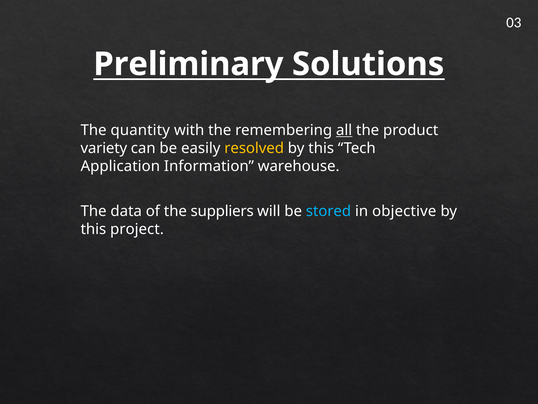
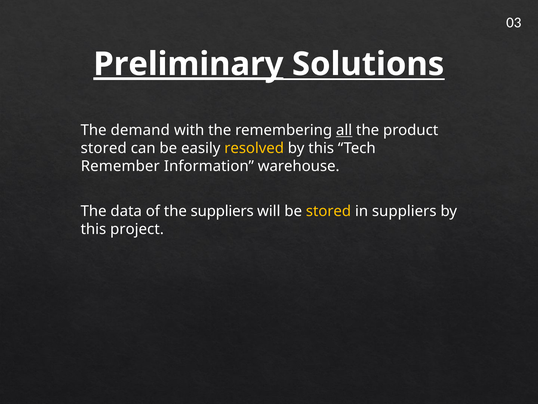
Preliminary underline: none -> present (188, 64)
quantity: quantity -> demand (140, 130)
variety: variety -> stored (104, 148)
Application: Application -> Remember (120, 166)
stored colour: light blue -> yellow (328, 211)
in objective: objective -> suppliers (404, 211)
